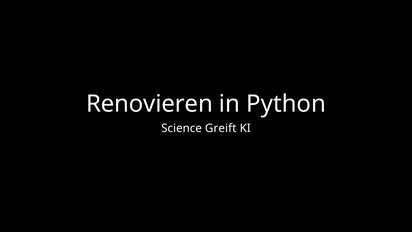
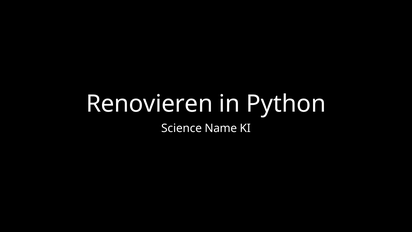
Greift: Greift -> Name (221, 128)
